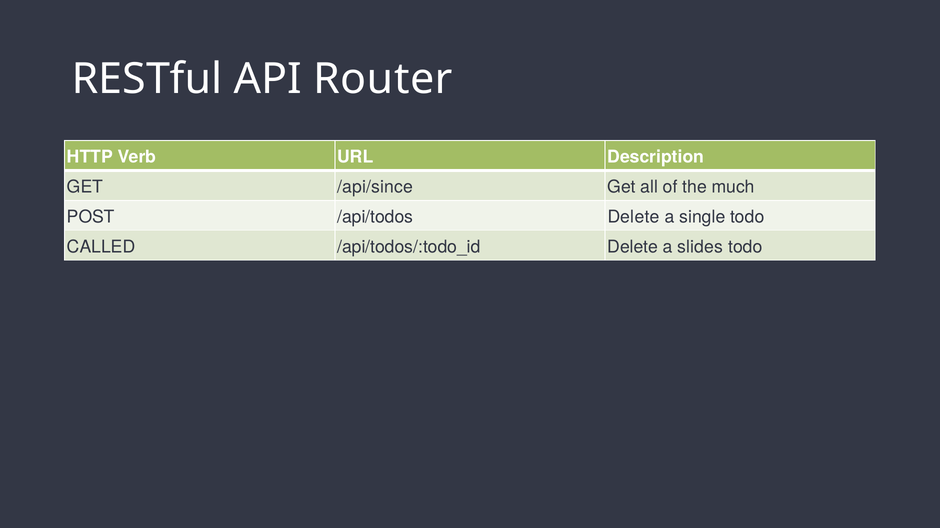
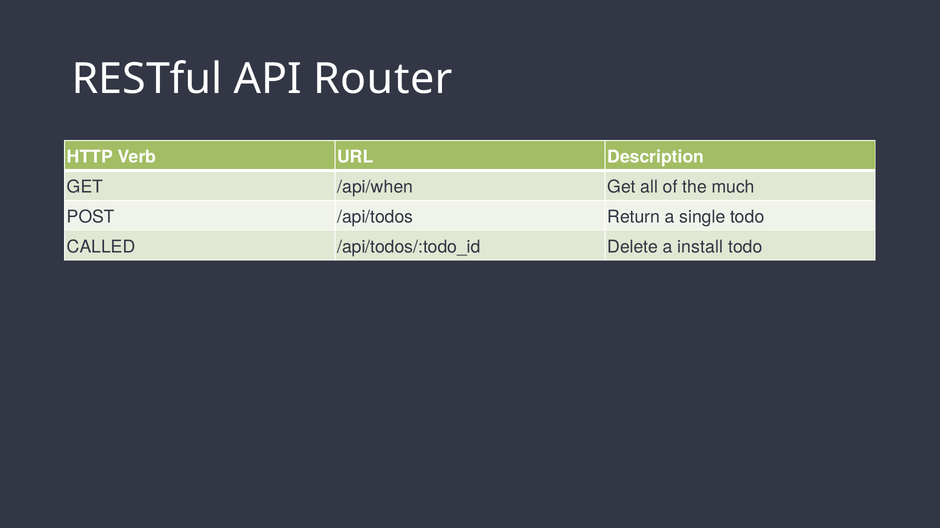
/api/since: /api/since -> /api/when (375, 187)
/api/todos Delete: Delete -> Return (634, 217)
slides: slides -> install (700, 247)
